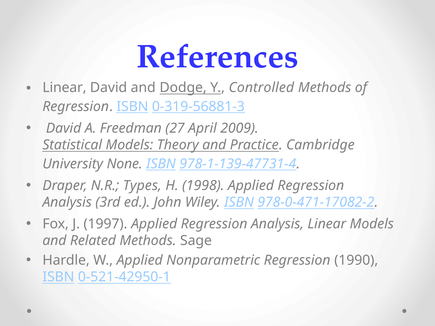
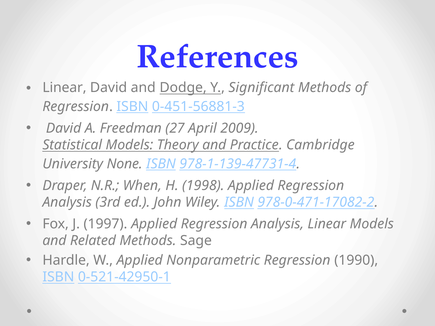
Controlled: Controlled -> Significant (261, 88)
0-319-56881-3: 0-319-56881-3 -> 0-451-56881-3 (198, 107)
Types: Types -> When (142, 186)
